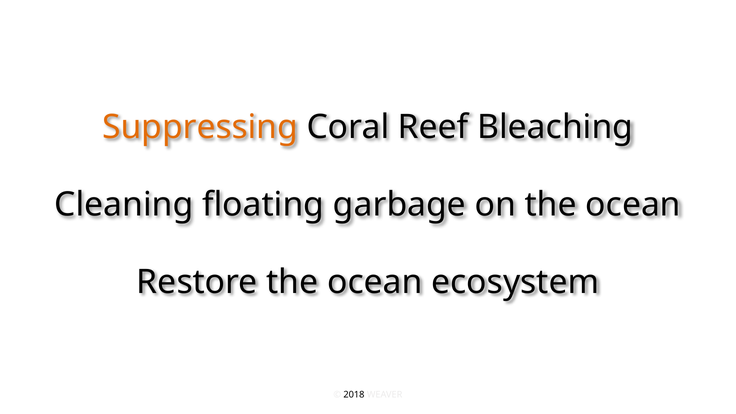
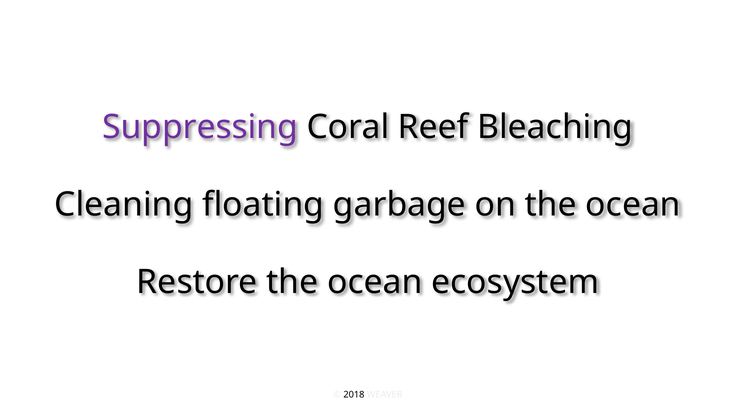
Suppressing colour: orange -> purple (200, 127)
